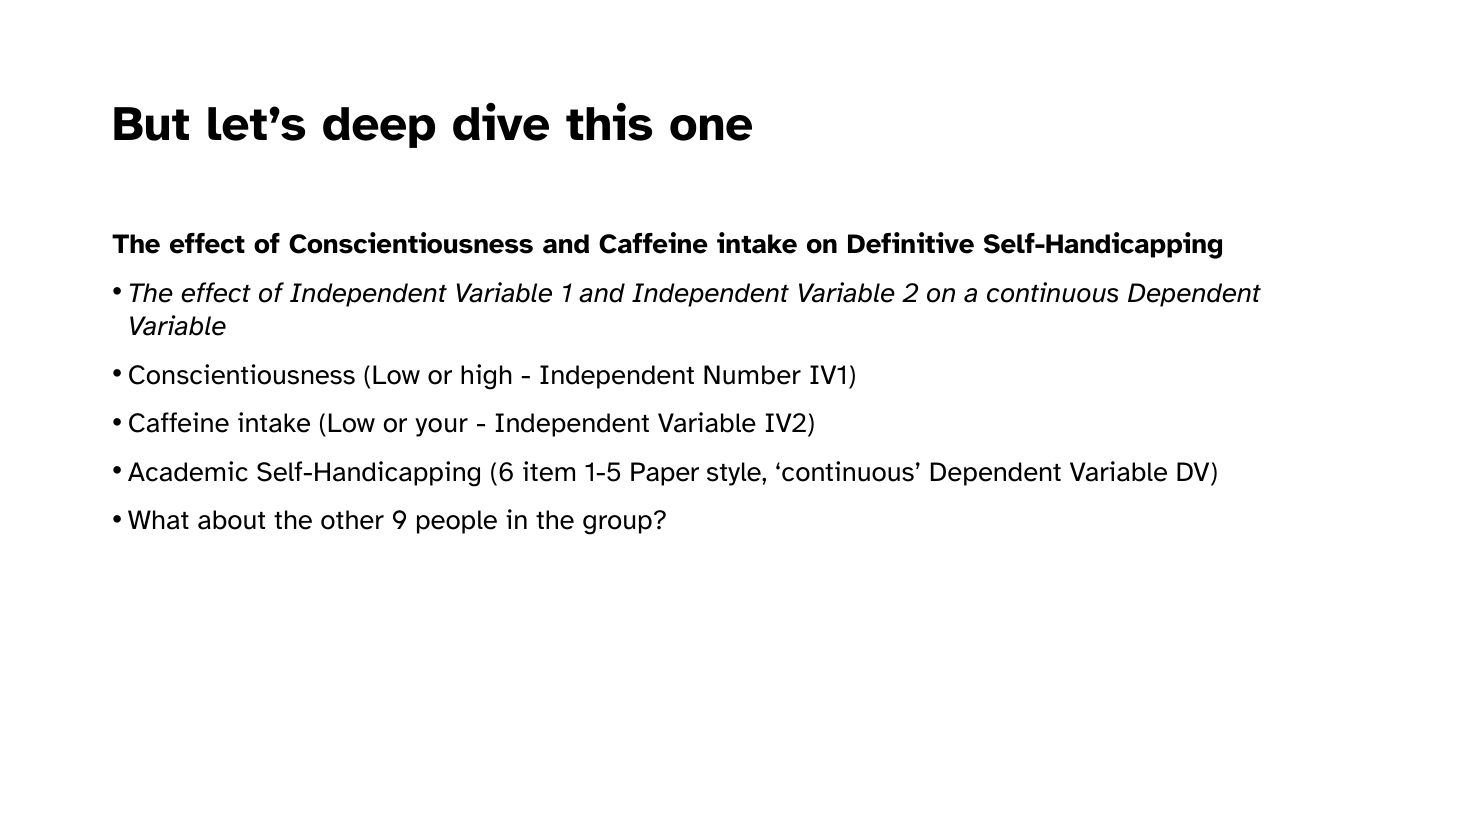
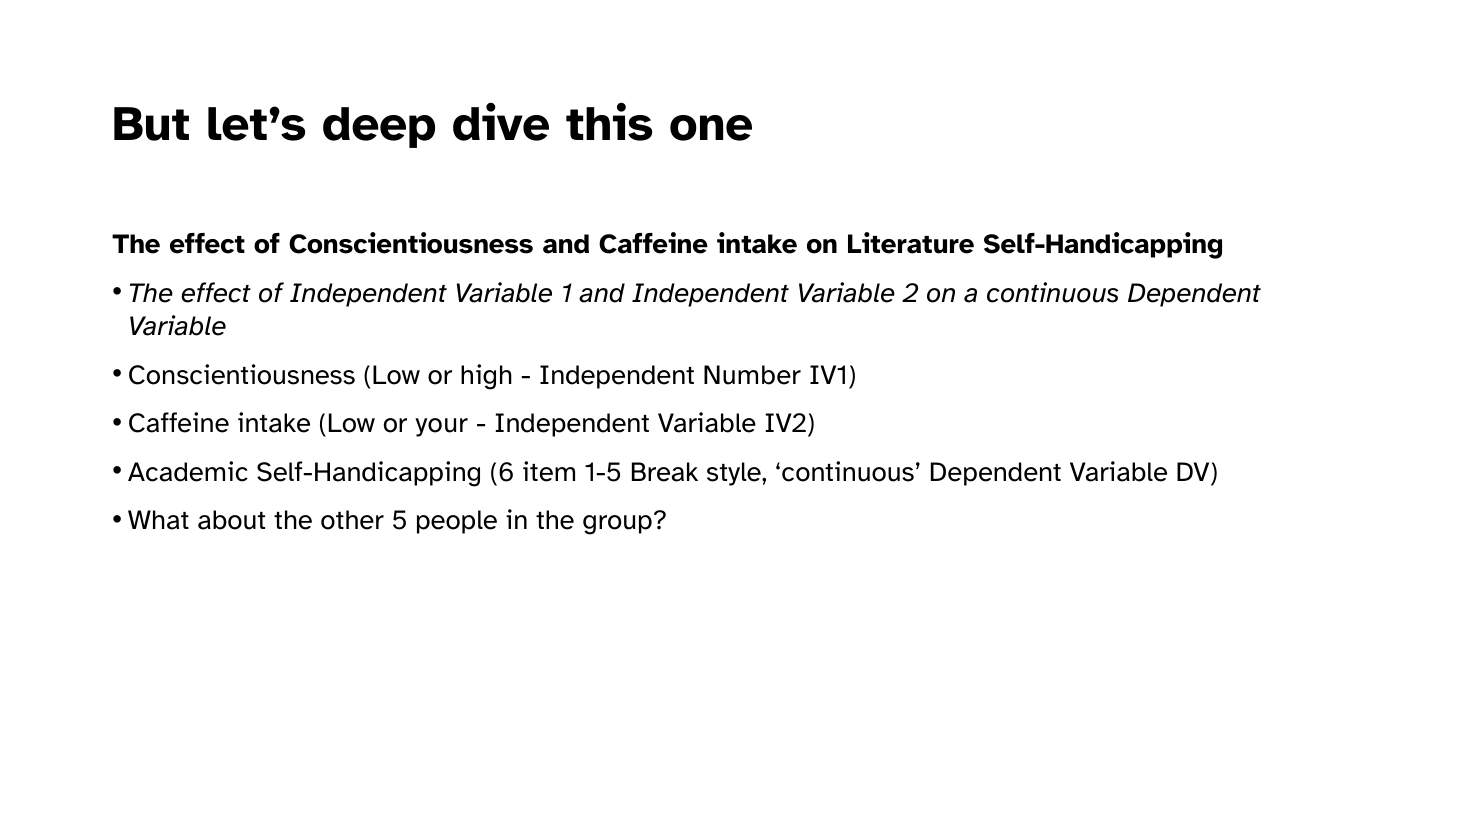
Definitive: Definitive -> Literature (911, 245)
Paper: Paper -> Break (664, 472)
9: 9 -> 5 (400, 521)
